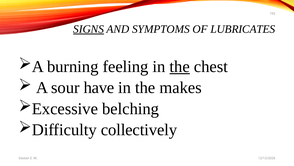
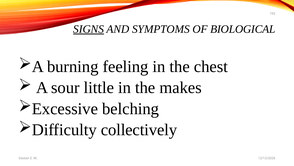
LUBRICATES: LUBRICATES -> BIOLOGICAL (243, 29)
the underline: present -> none (180, 66)
have: have -> little (99, 87)
